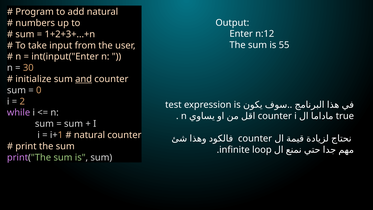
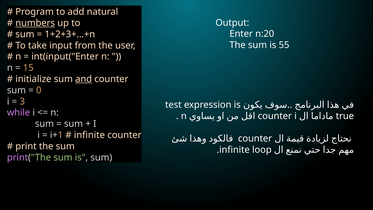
numbers underline: none -> present (35, 23)
n:12: n:12 -> n:20 (265, 34)
30: 30 -> 15 (28, 68)
2: 2 -> 3 (22, 101)
natural: natural -> infinite (89, 135)
